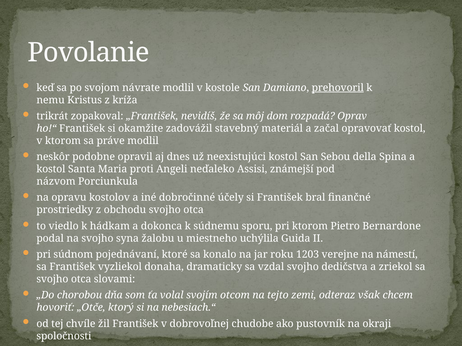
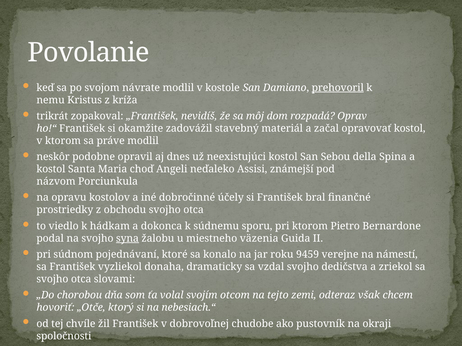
proti: proti -> choď (142, 169)
syna underline: none -> present (127, 239)
uchýlila: uchýlila -> väzenia (259, 239)
1203: 1203 -> 9459 (308, 255)
